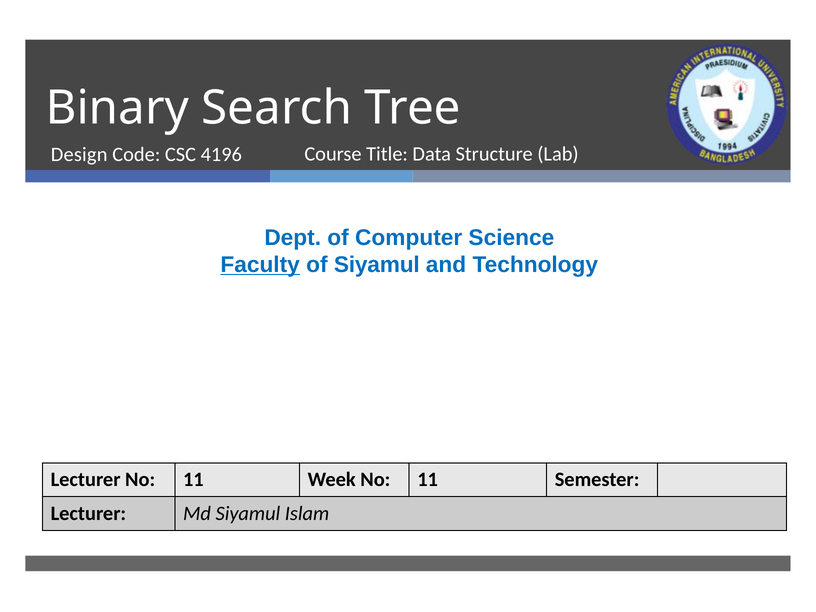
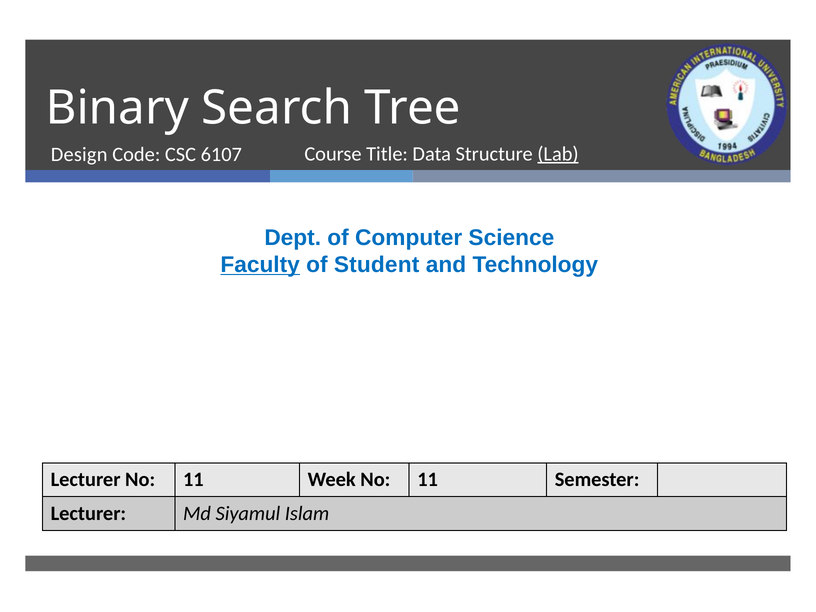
Lab underline: none -> present (558, 154)
4196: 4196 -> 6107 (221, 155)
of Siyamul: Siyamul -> Student (377, 265)
